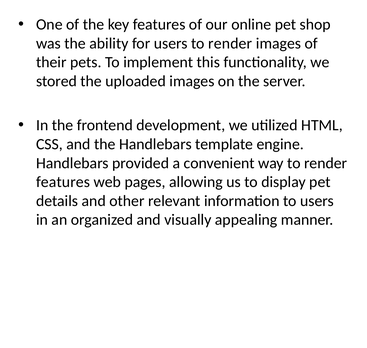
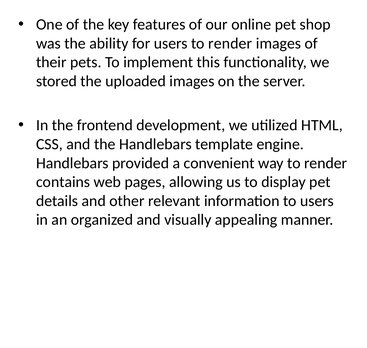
features: features -> contains (63, 182)
